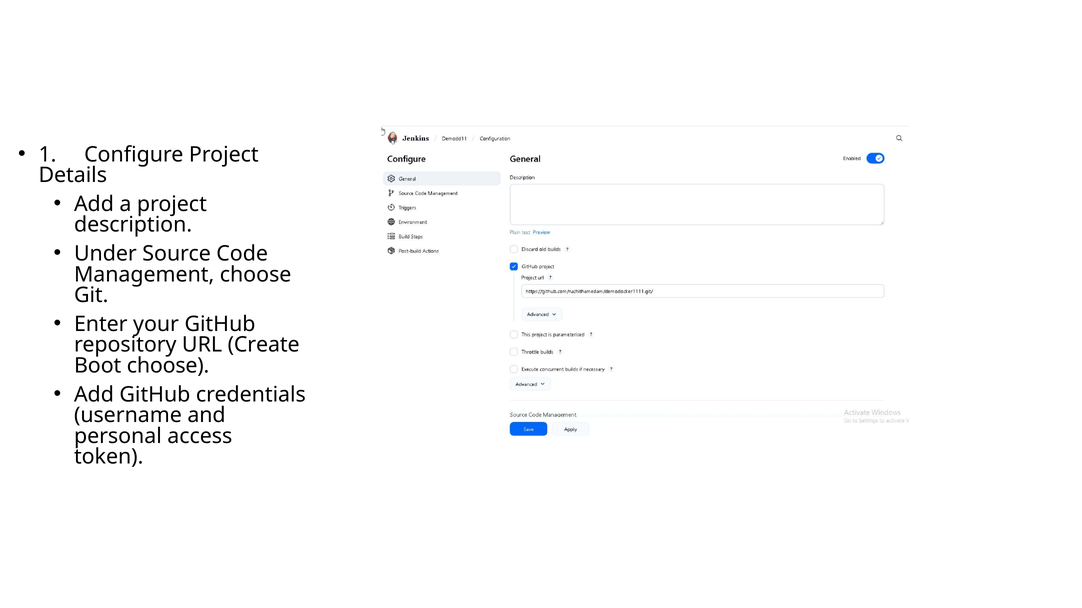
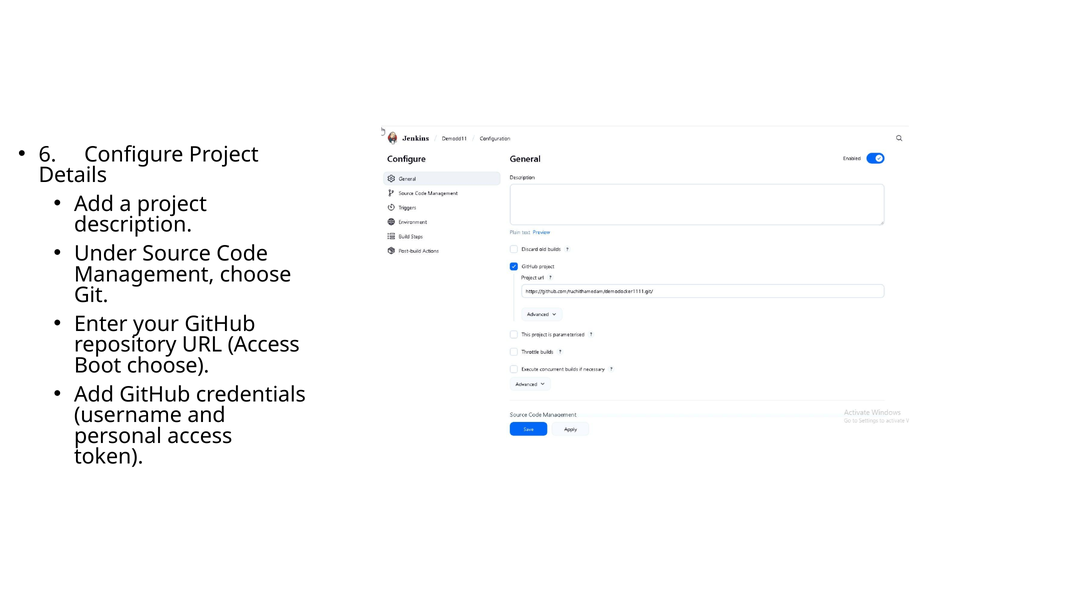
1: 1 -> 6 (47, 155)
URL Create: Create -> Access (264, 345)
